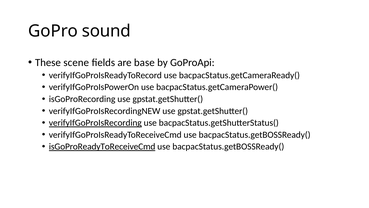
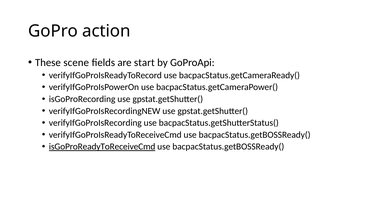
sound: sound -> action (106, 31)
base: base -> start (144, 62)
verifyIfGoProIsRecording underline: present -> none (95, 123)
